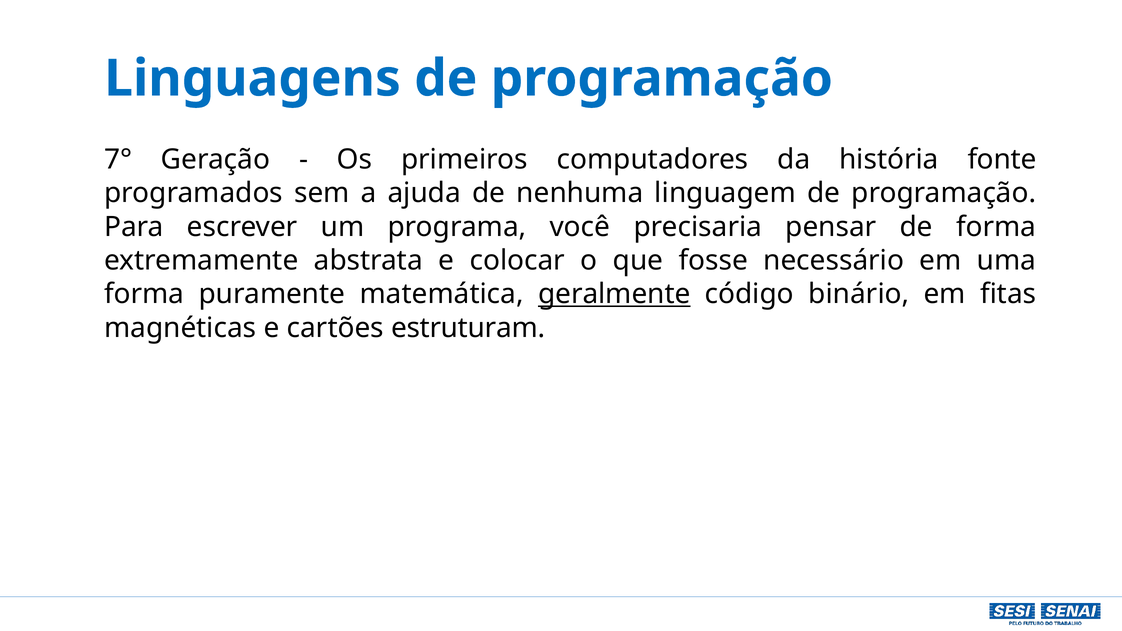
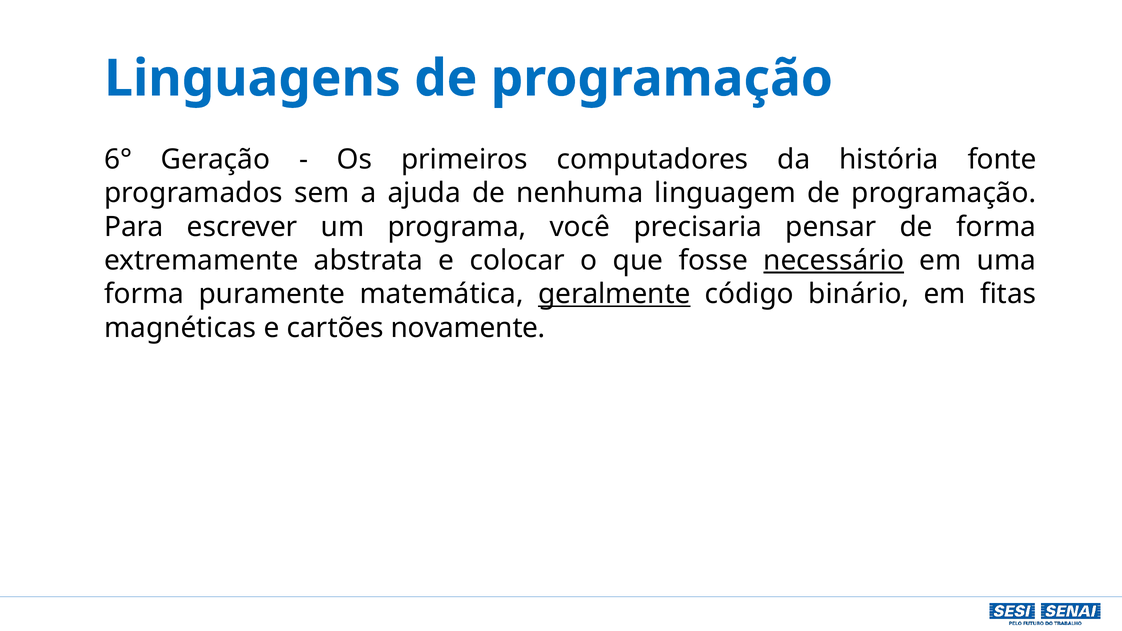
7°: 7° -> 6° (118, 160)
necessário underline: none -> present (834, 261)
estruturam: estruturam -> novamente (468, 328)
